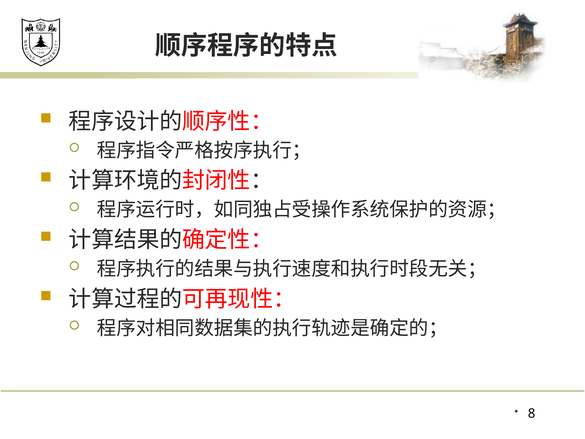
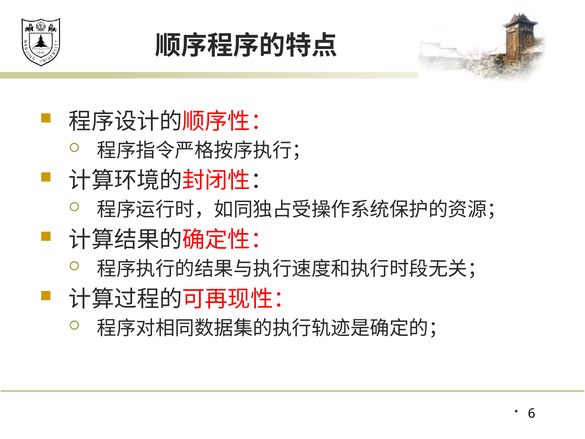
8: 8 -> 6 (532, 413)
